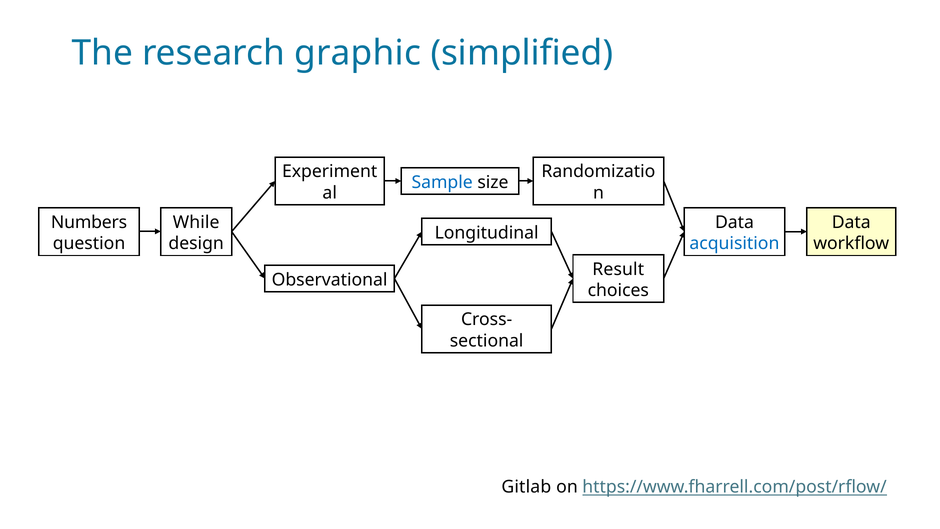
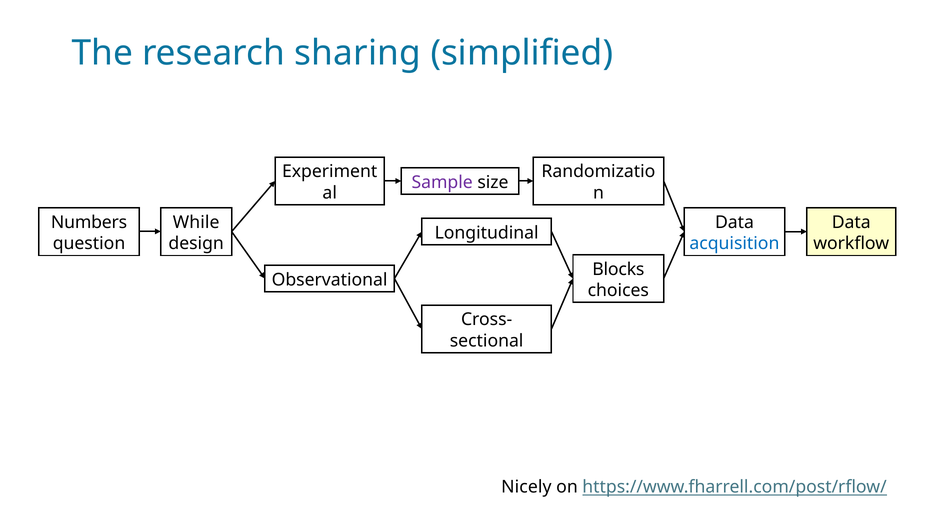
graphic: graphic -> sharing (358, 53)
Sample colour: blue -> purple (442, 182)
Result: Result -> Blocks (618, 269)
Gitlab: Gitlab -> Nicely (526, 487)
